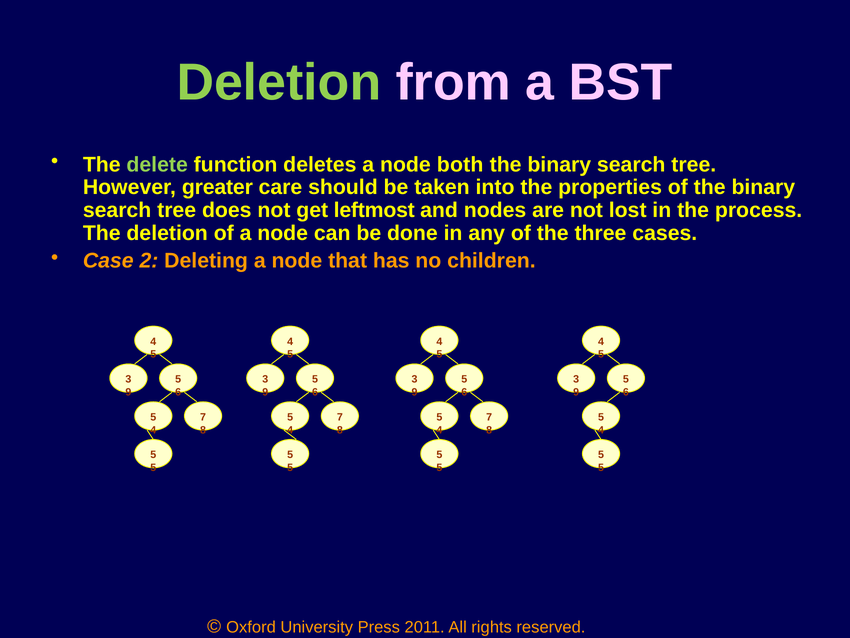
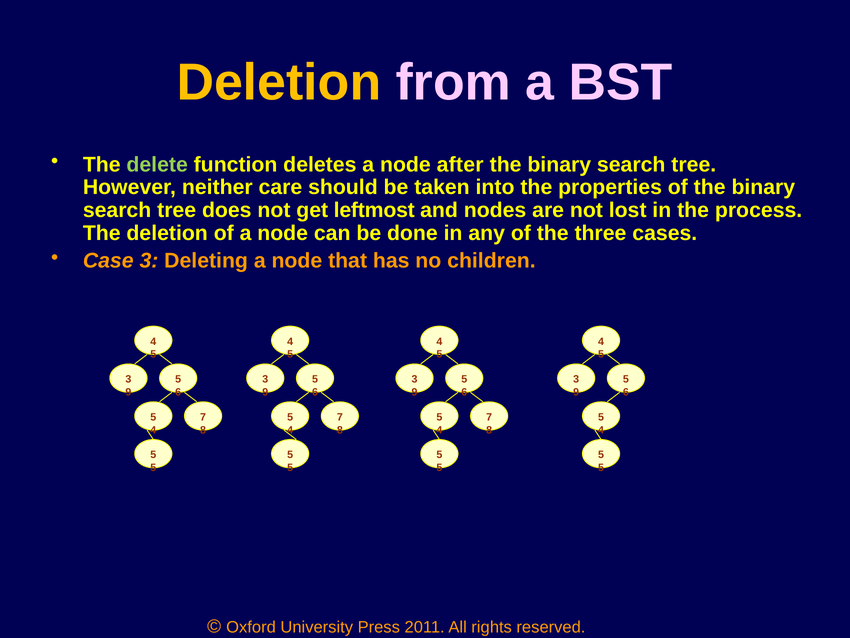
Deletion colour: light green -> yellow (279, 82)
both: both -> after (460, 164)
greater: greater -> neither (217, 187)
Case 2: 2 -> 3 (149, 260)
